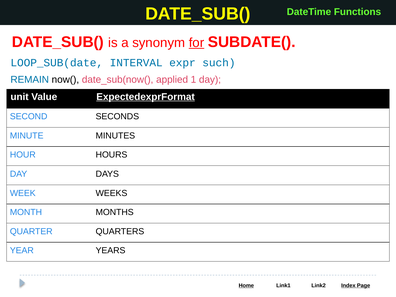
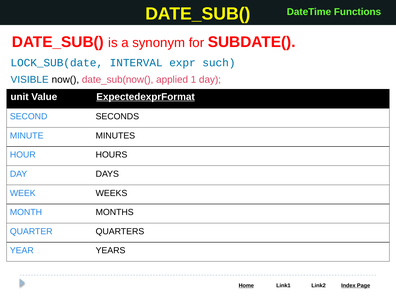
for underline: present -> none (196, 43)
LOOP_SUB(date: LOOP_SUB(date -> LOCK_SUB(date (57, 63)
REMAIN: REMAIN -> VISIBLE (30, 80)
